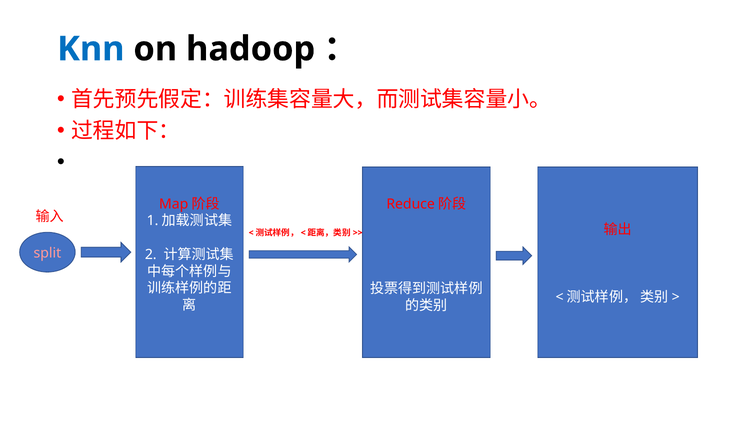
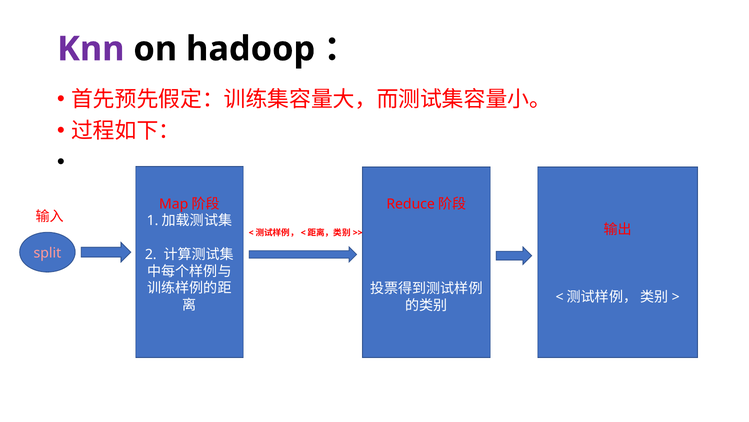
Knn colour: blue -> purple (91, 49)
